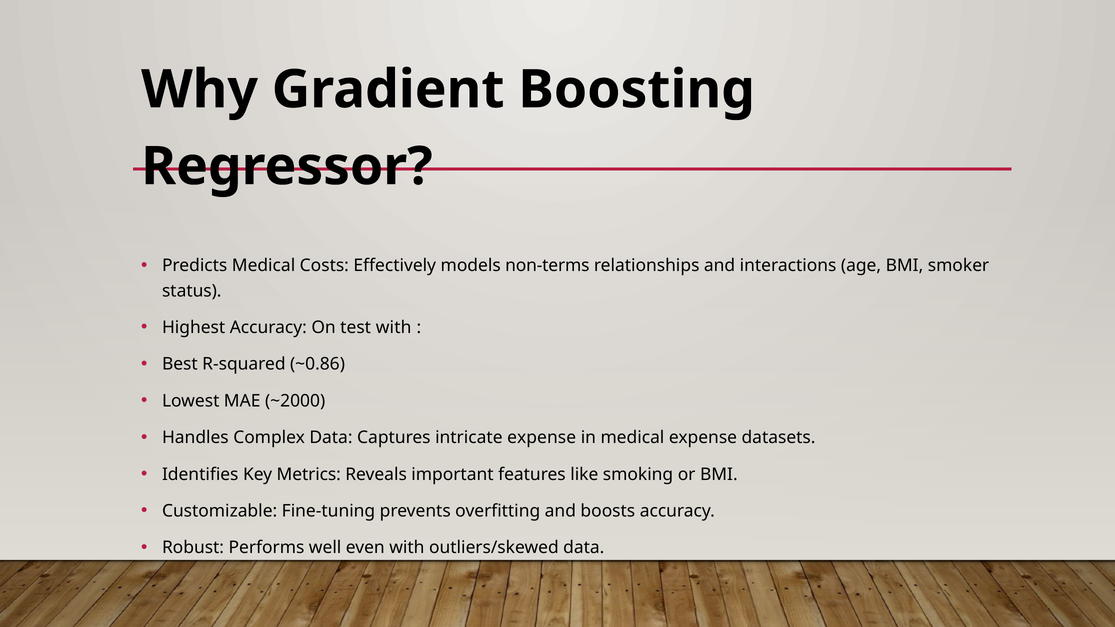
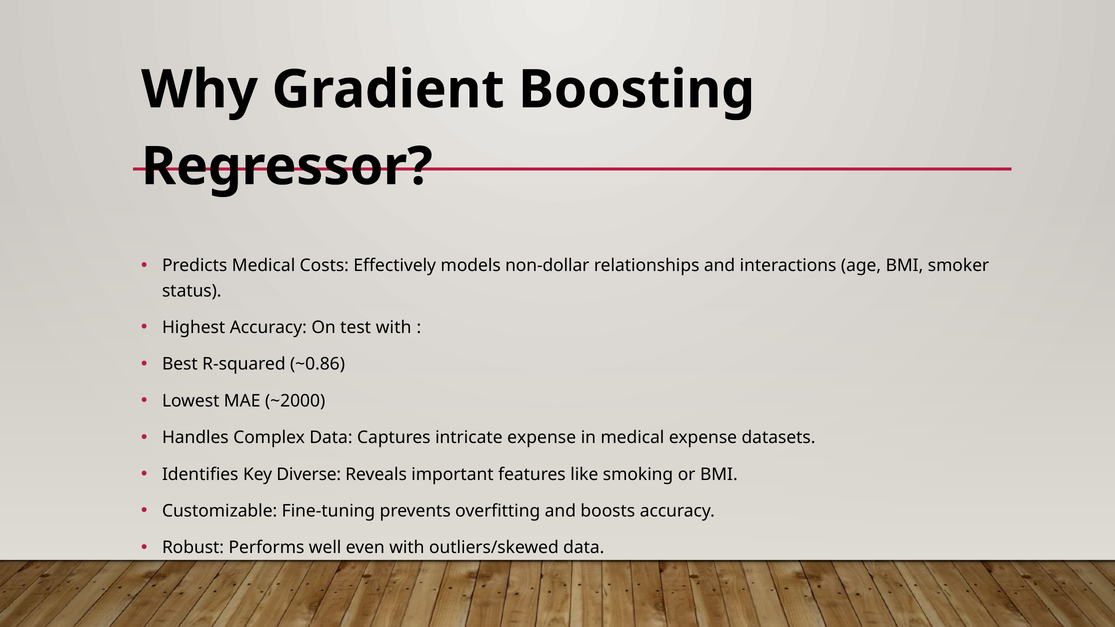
non-terms: non-terms -> non-dollar (547, 266)
Metrics: Metrics -> Diverse (309, 474)
